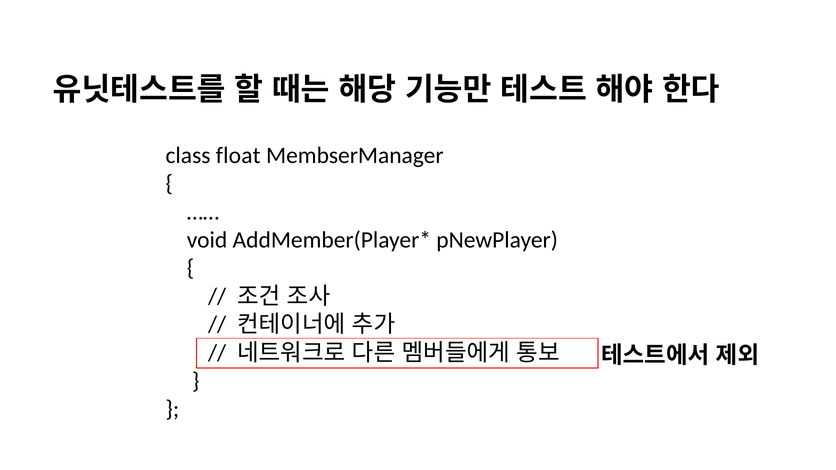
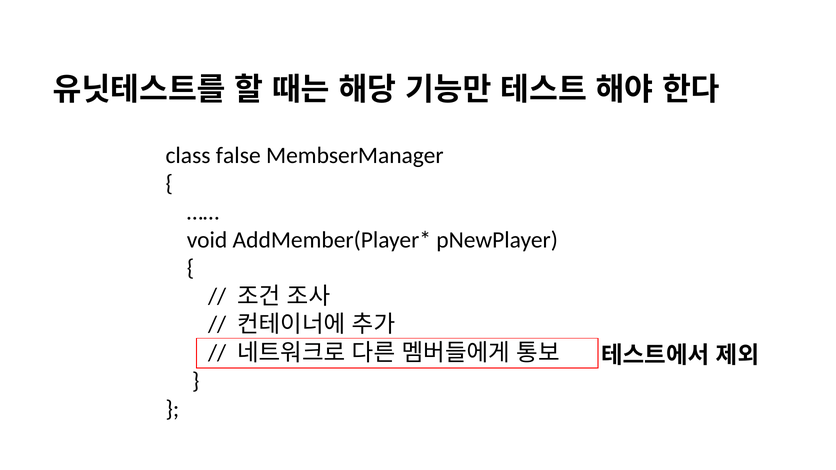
float: float -> false (238, 155)
